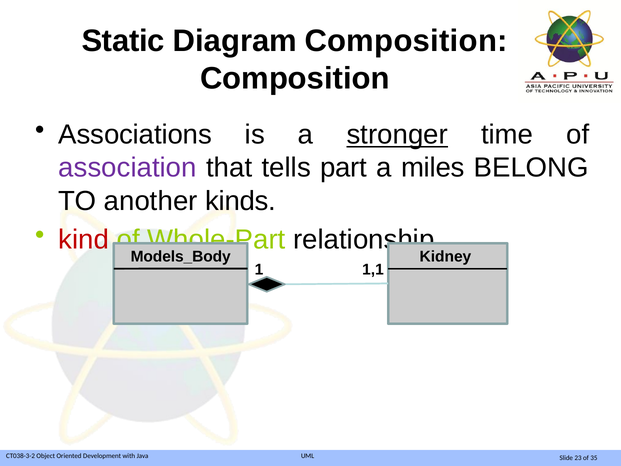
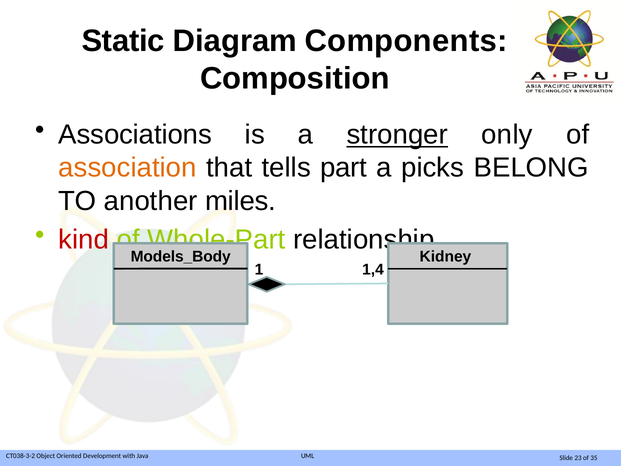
Diagram Composition: Composition -> Components (406, 41)
time: time -> only (507, 135)
association colour: purple -> orange (127, 168)
miles: miles -> picks (433, 168)
kinds: kinds -> miles (241, 201)
1,1: 1,1 -> 1,4 (373, 270)
